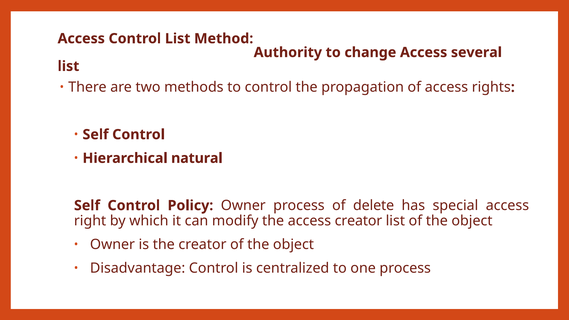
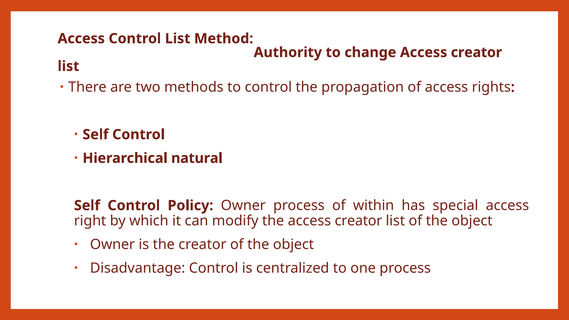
change Access several: several -> creator (476, 52)
delete: delete -> within (374, 206)
